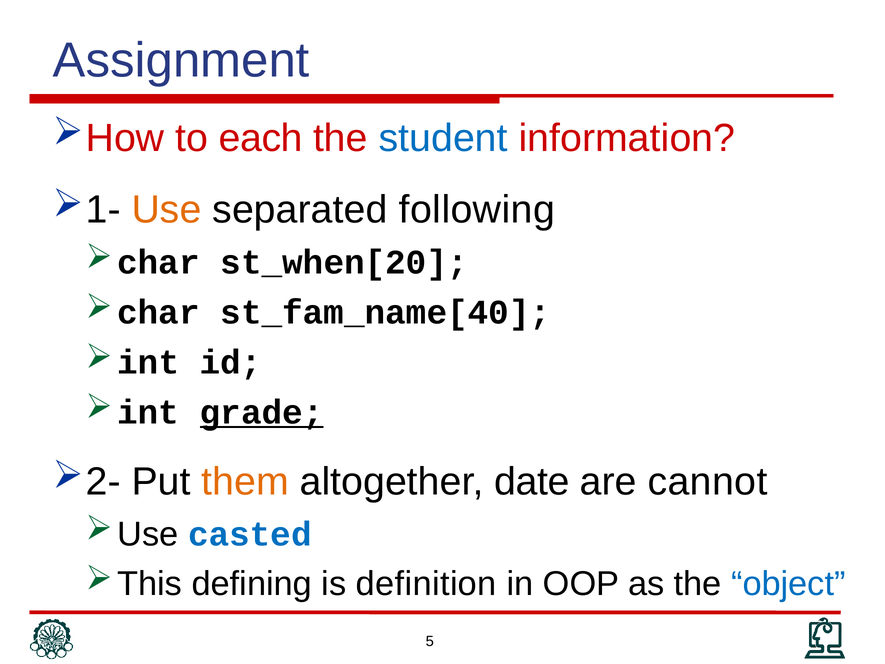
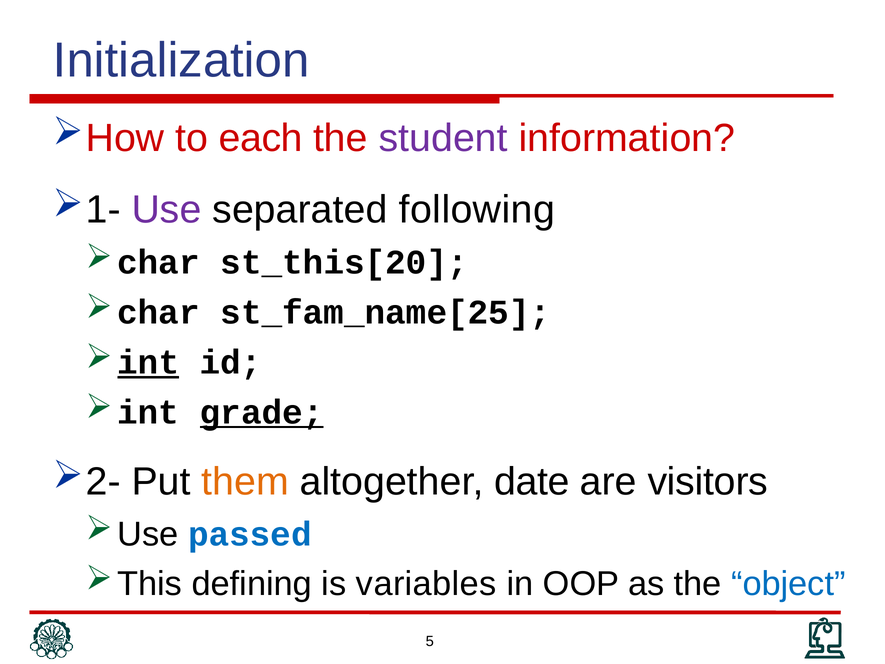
Assignment: Assignment -> Initialization (181, 60)
student colour: blue -> purple (443, 138)
Use colour: orange -> purple (166, 210)
st_when[20: st_when[20 -> st_this[20 (344, 262)
st_fam_name[40: st_fam_name[40 -> st_fam_name[25 (385, 312)
int underline: none -> present (148, 362)
cannot: cannot -> visitors (708, 481)
casted: casted -> passed (250, 534)
definition: definition -> variables (426, 584)
